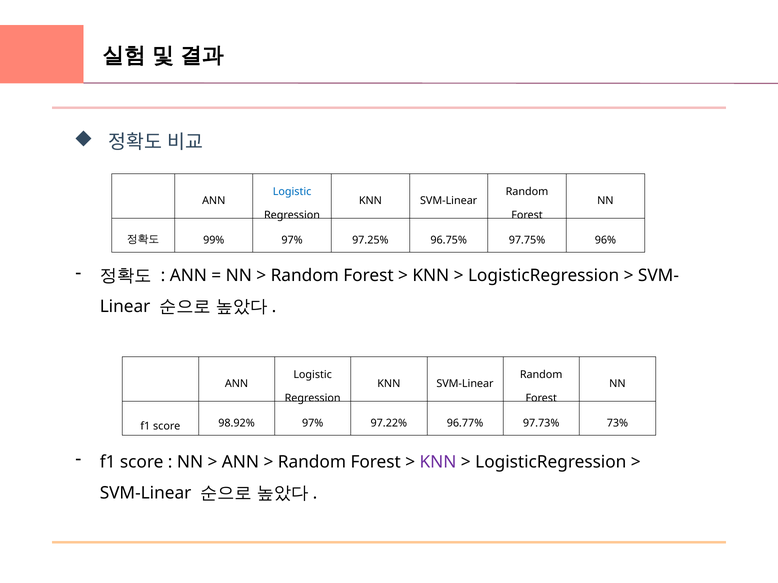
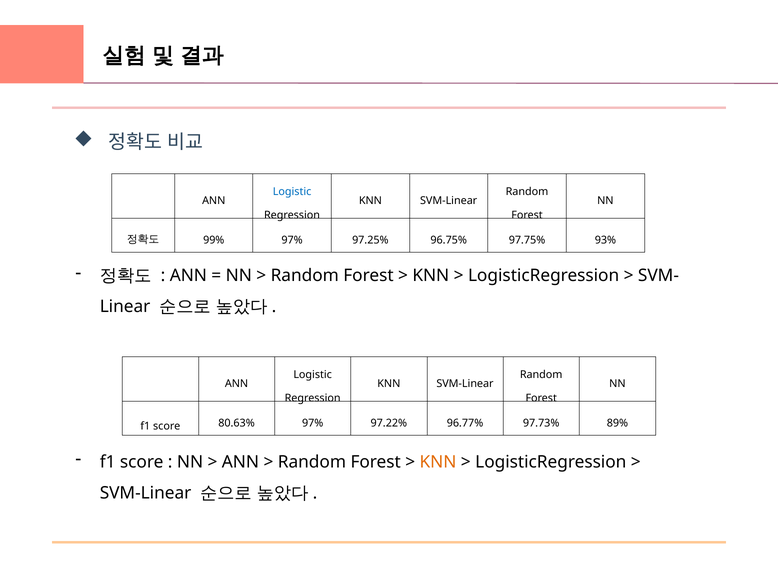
96%: 96% -> 93% (605, 240)
98.92%: 98.92% -> 80.63% (237, 423)
73%: 73% -> 89% (617, 423)
KNN colour: purple -> orange (438, 462)
